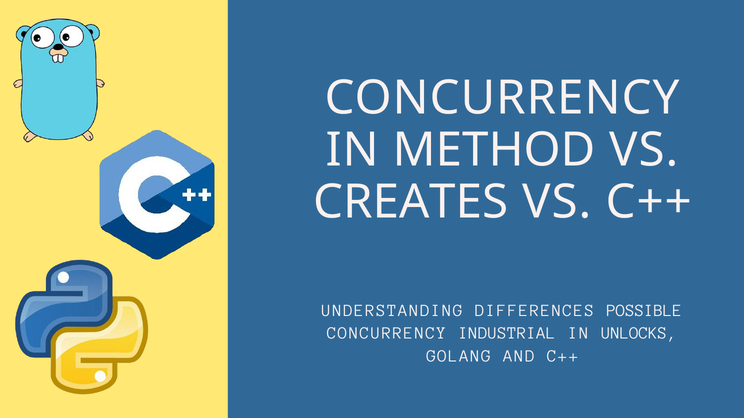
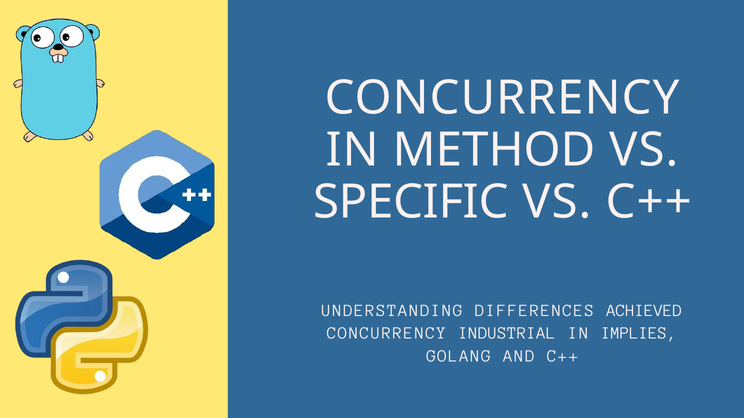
CREATES: CREATES -> SPECIFIC (411, 203)
POSSIBLE: POSSIBLE -> ACHIEVED (644, 311)
UNLOCKS: UNLOCKS -> IMPLIES (639, 334)
